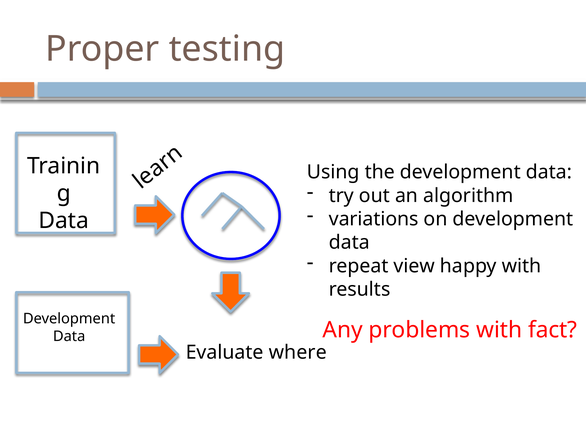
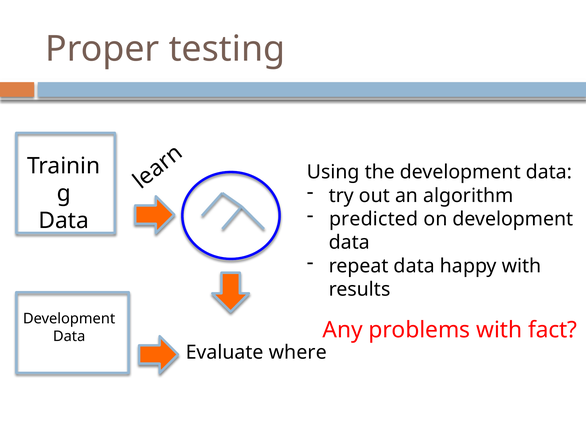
variations: variations -> predicted (374, 219)
repeat view: view -> data (414, 266)
